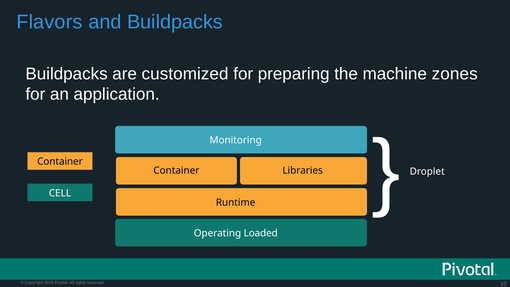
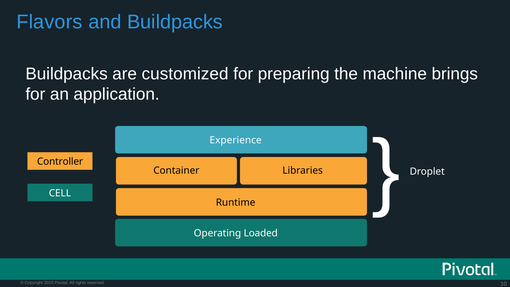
zones: zones -> brings (455, 74)
Monitoring: Monitoring -> Experience (236, 140)
Container: Container -> Controller (60, 162)
